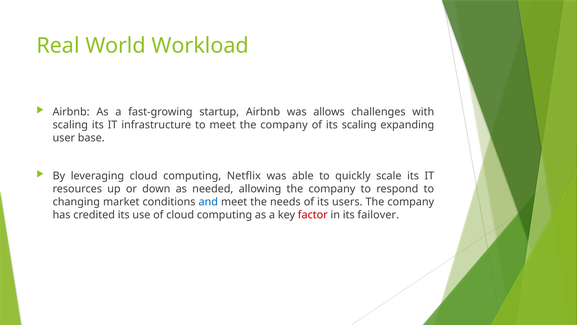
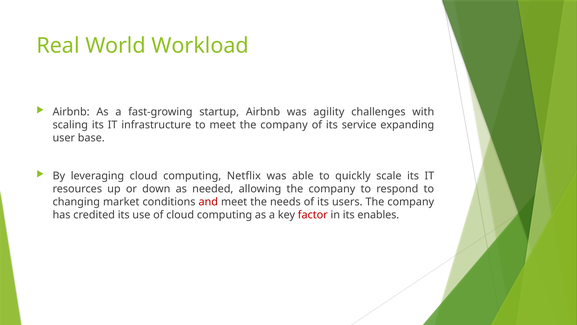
allows: allows -> agility (329, 112)
its scaling: scaling -> service (359, 125)
and colour: blue -> red (208, 202)
failover: failover -> enables (378, 215)
